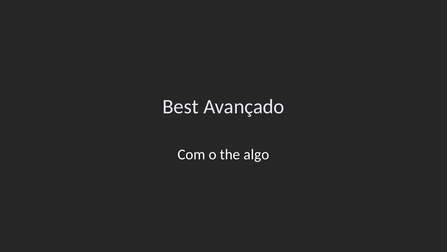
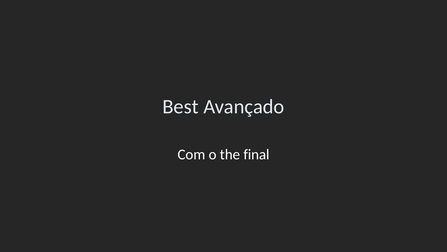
algo: algo -> final (256, 154)
